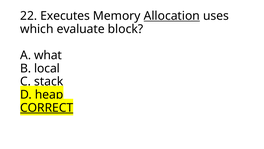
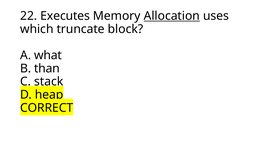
evaluate: evaluate -> truncate (81, 29)
local: local -> than (47, 68)
CORRECT underline: present -> none (47, 107)
